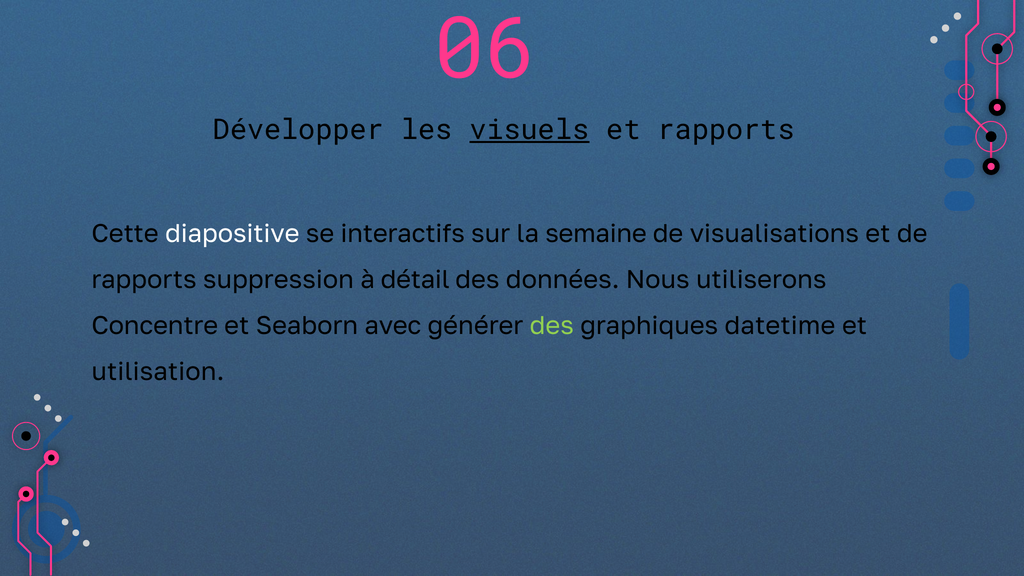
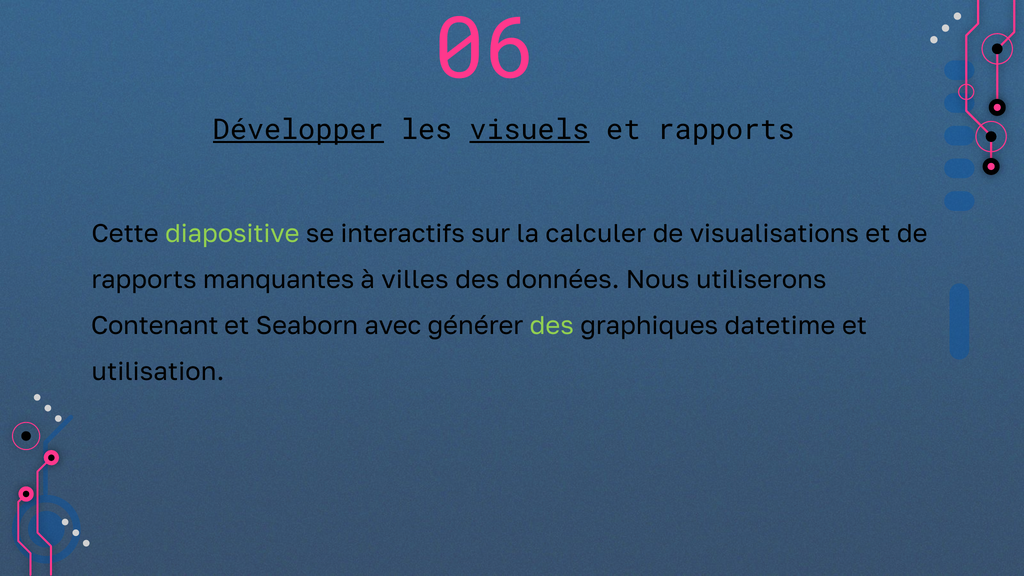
Développer underline: none -> present (298, 130)
diapositive colour: white -> light green (232, 234)
semaine: semaine -> calculer (596, 234)
suppression: suppression -> manquantes (279, 280)
détail: détail -> villes (415, 280)
Concentre: Concentre -> Contenant (155, 326)
